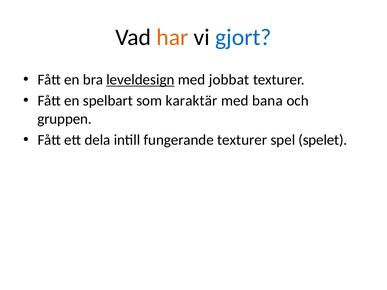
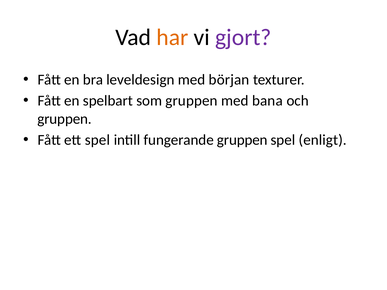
gjort colour: blue -> purple (243, 37)
leveldesign underline: present -> none (140, 80)
jobbat: jobbat -> början (229, 80)
som karaktär: karaktär -> gruppen (191, 101)
ett dela: dela -> spel (97, 140)
fungerande texturer: texturer -> gruppen (242, 140)
spelet: spelet -> enligt (323, 140)
